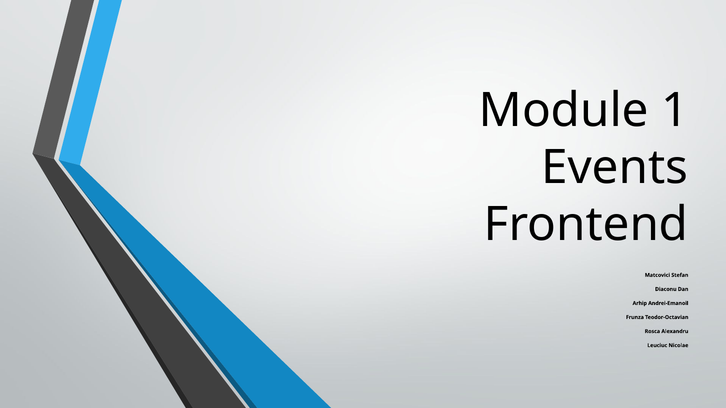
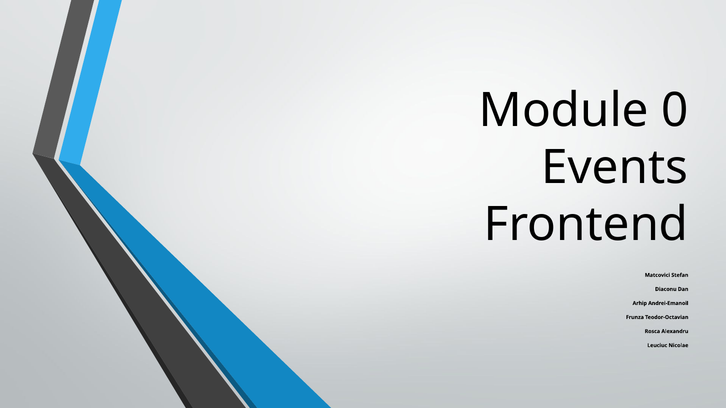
1: 1 -> 0 (675, 111)
